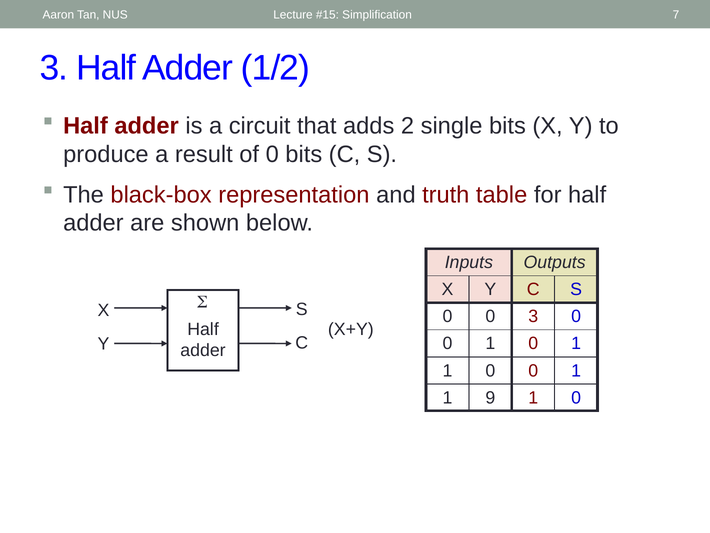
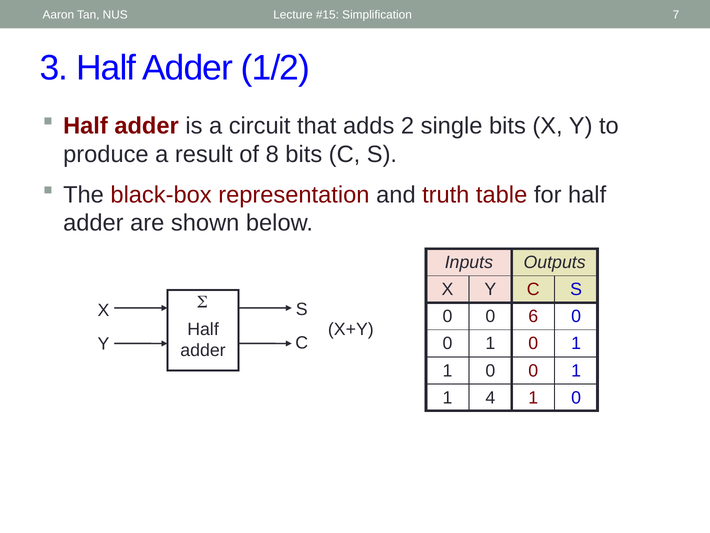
of 0: 0 -> 8 (272, 154)
0 3: 3 -> 6 (533, 316)
9: 9 -> 4 (490, 397)
